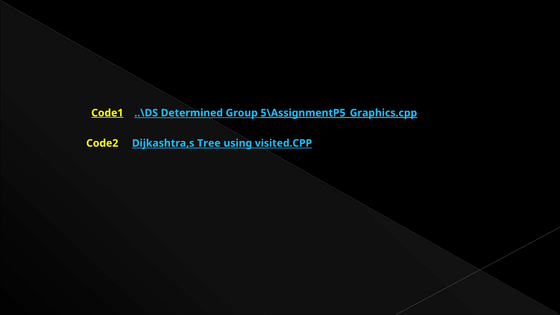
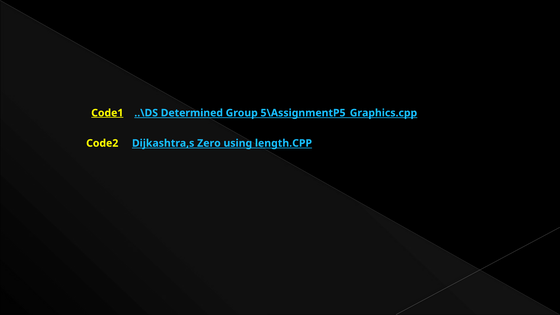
5\AssignmentP5_Graphics.cpp underline: present -> none (339, 113)
Tree: Tree -> Zero (209, 143)
visited.CPP: visited.CPP -> length.CPP (283, 143)
